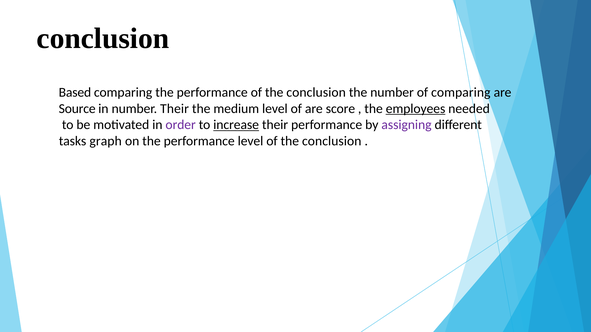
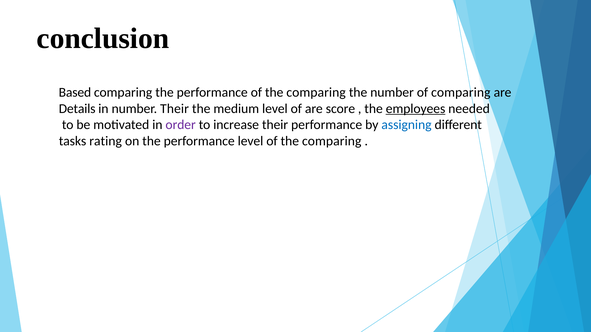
performance of the conclusion: conclusion -> comparing (316, 93)
Source: Source -> Details (77, 109)
increase underline: present -> none (236, 125)
assigning colour: purple -> blue (406, 125)
graph: graph -> rating (106, 141)
level of the conclusion: conclusion -> comparing (332, 141)
